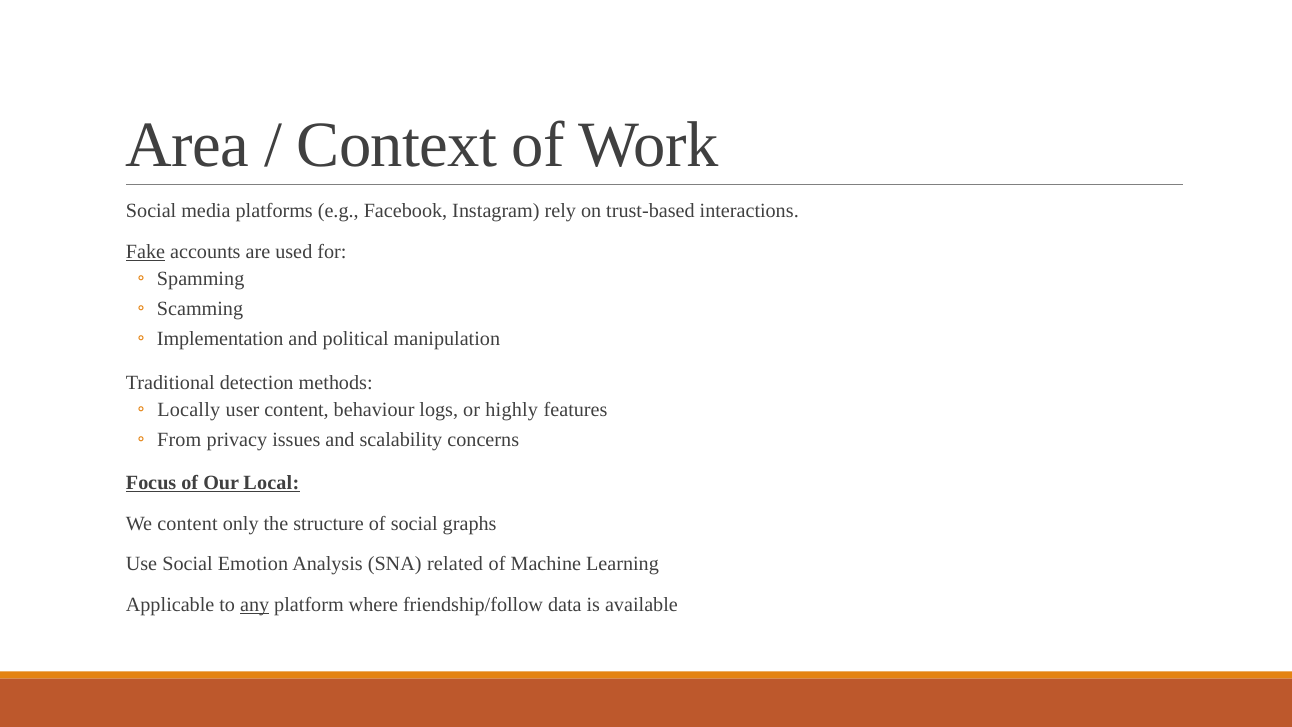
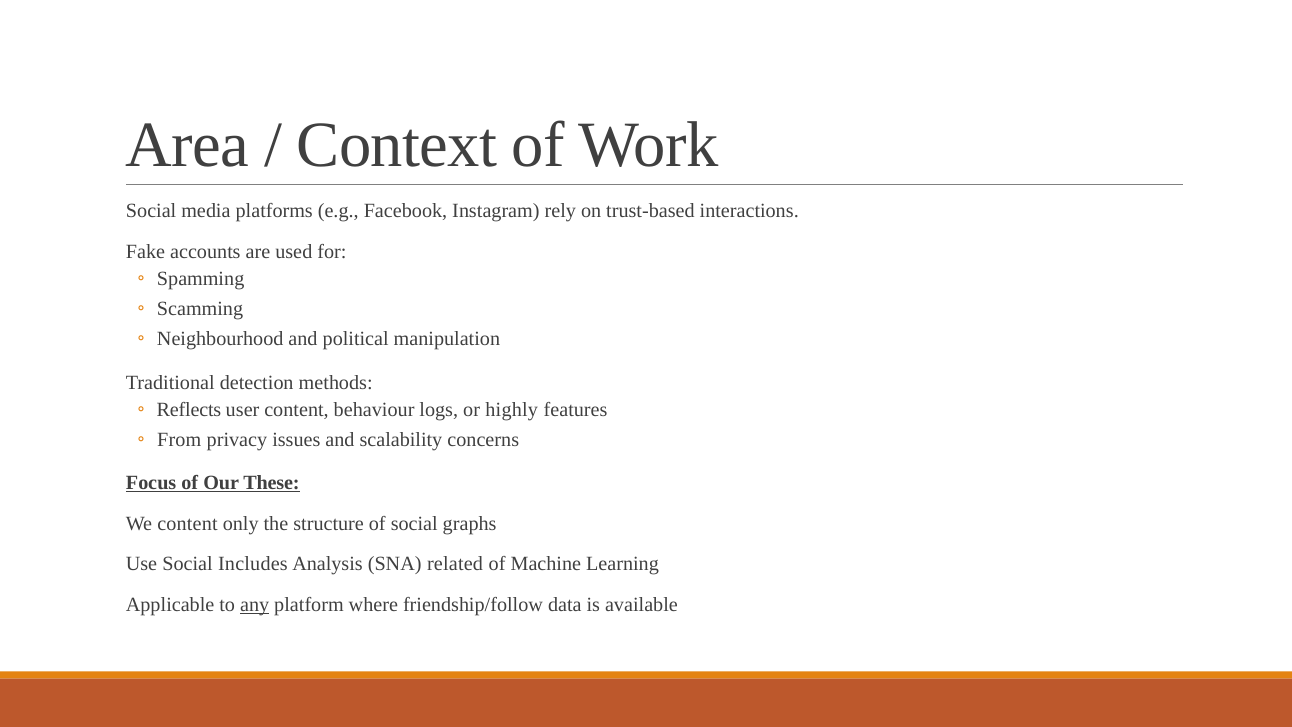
Fake underline: present -> none (146, 252)
Implementation: Implementation -> Neighbourhood (220, 339)
Locally: Locally -> Reflects (189, 410)
Local: Local -> These (272, 483)
Emotion: Emotion -> Includes (253, 564)
